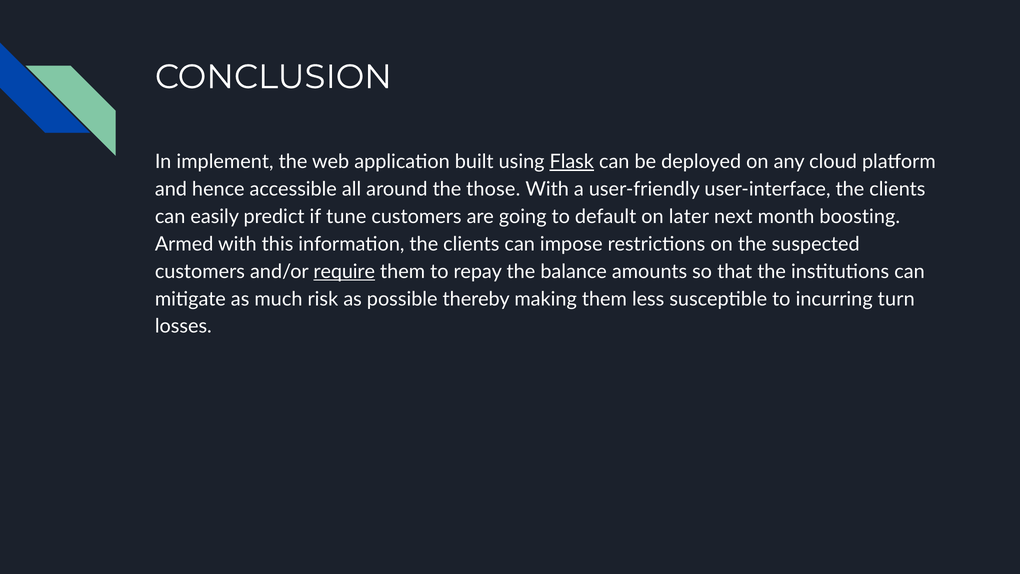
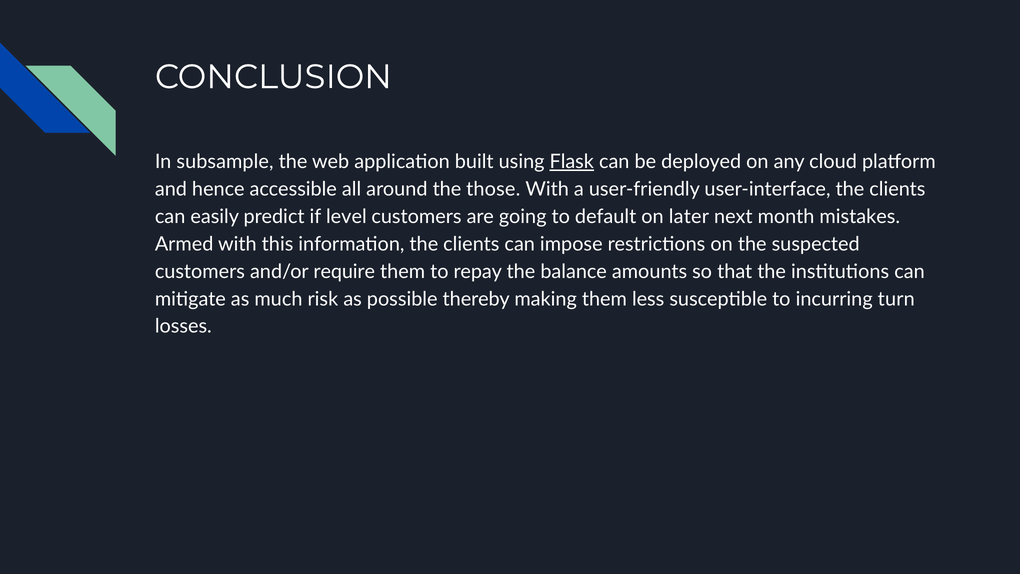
implement: implement -> subsample (225, 162)
tune: tune -> level (346, 217)
boosting: boosting -> mistakes (860, 217)
require underline: present -> none (344, 271)
